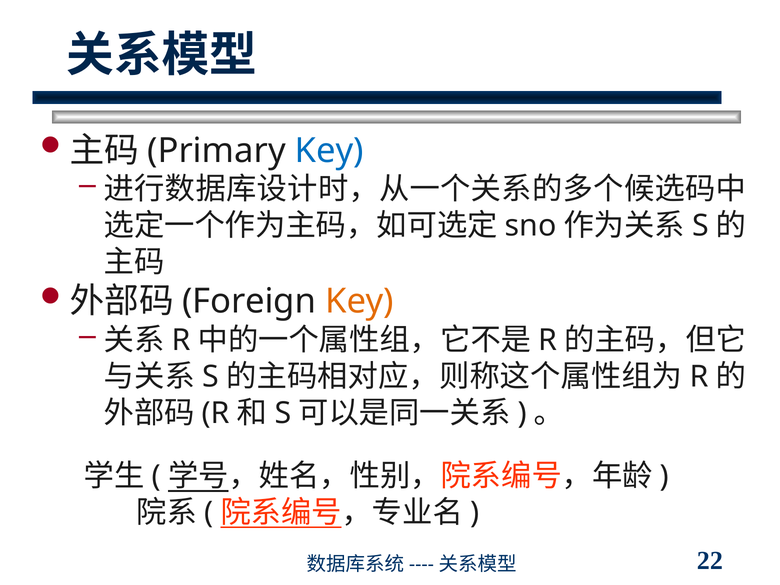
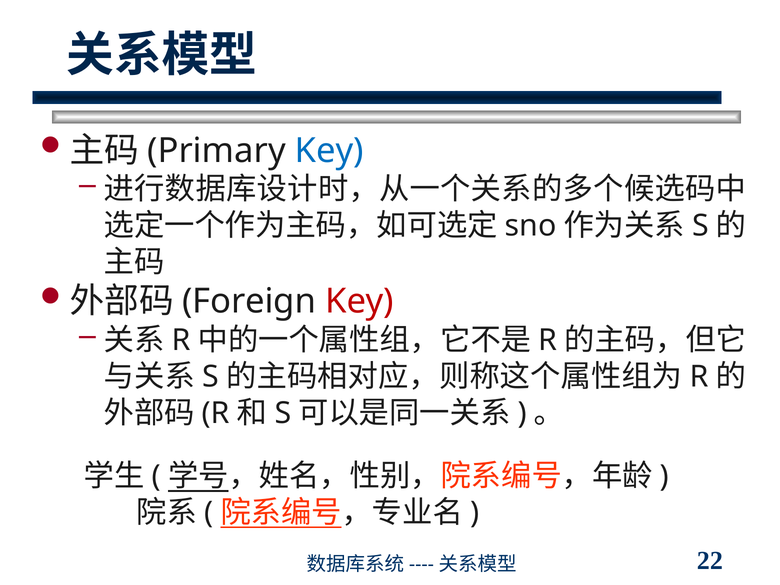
Key colour: orange -> red (360, 302)
